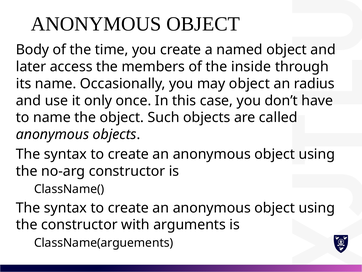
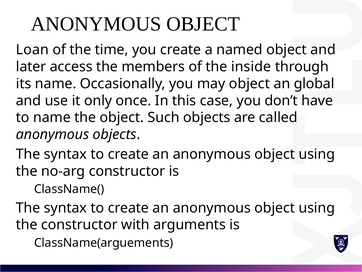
Body: Body -> Loan (32, 50)
radius: radius -> global (314, 84)
